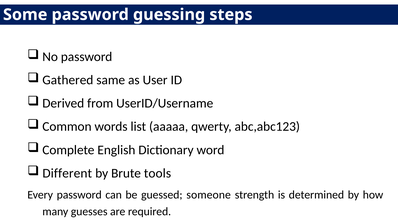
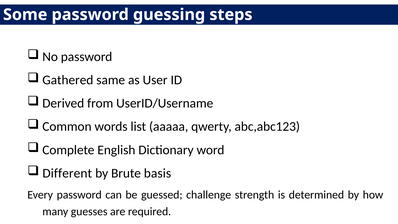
tools: tools -> basis (158, 173)
someone: someone -> challenge (209, 195)
